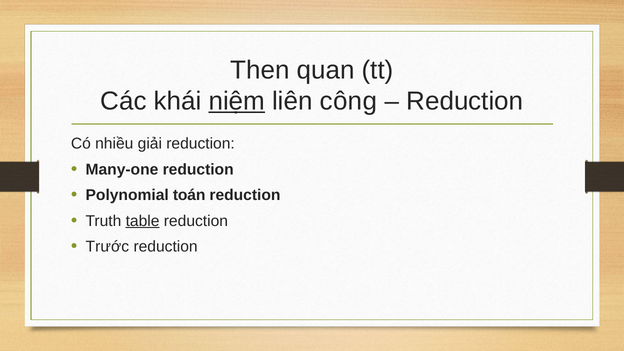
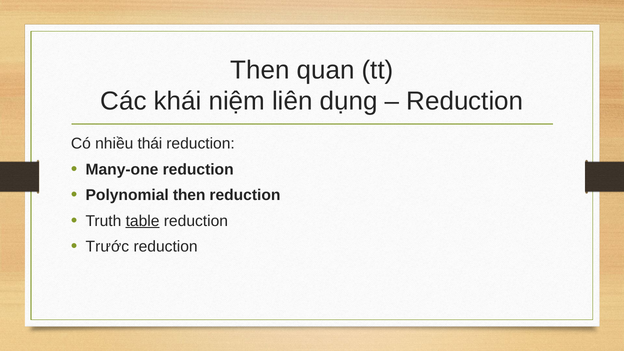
niệm underline: present -> none (237, 101)
công: công -> dụng (349, 101)
giải: giải -> thái (150, 144)
Polynomial toán: toán -> then (189, 195)
